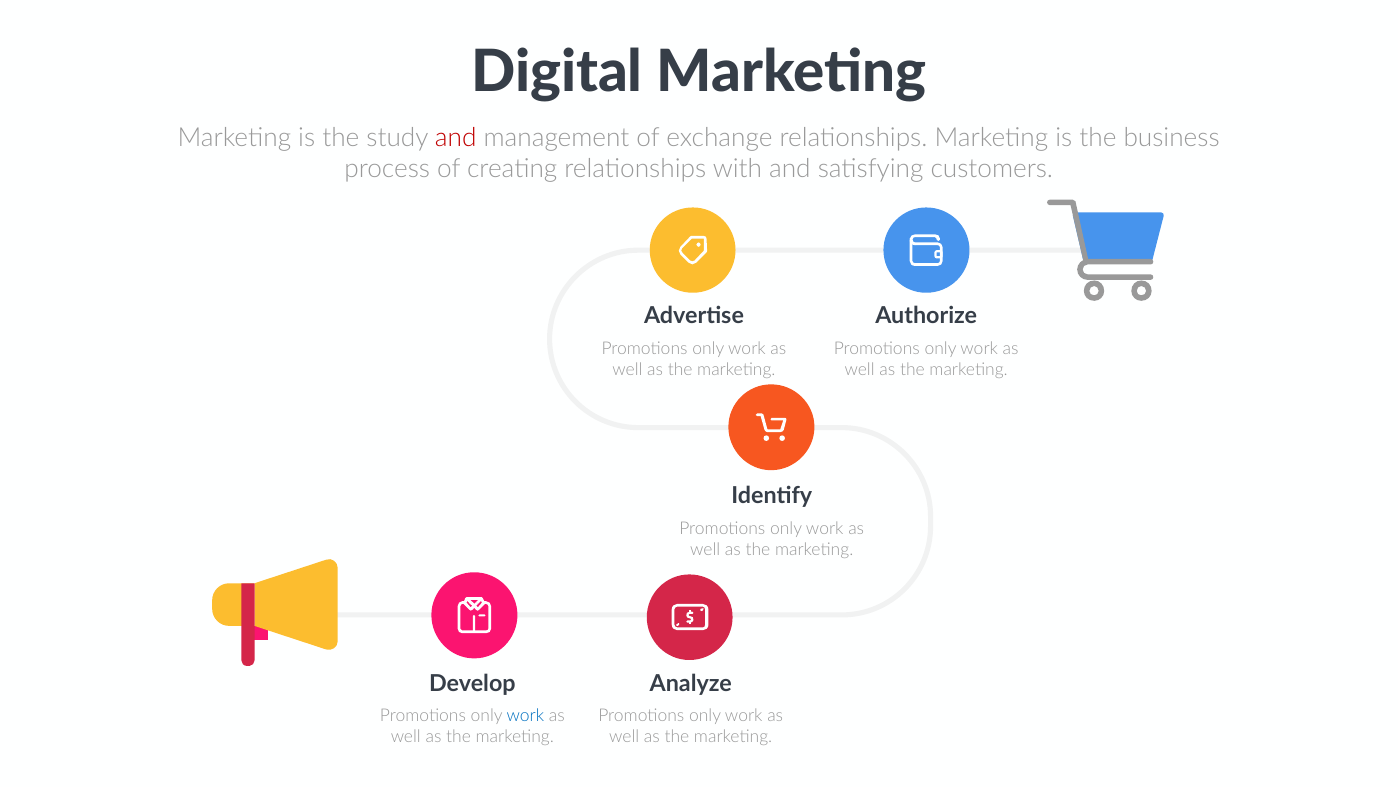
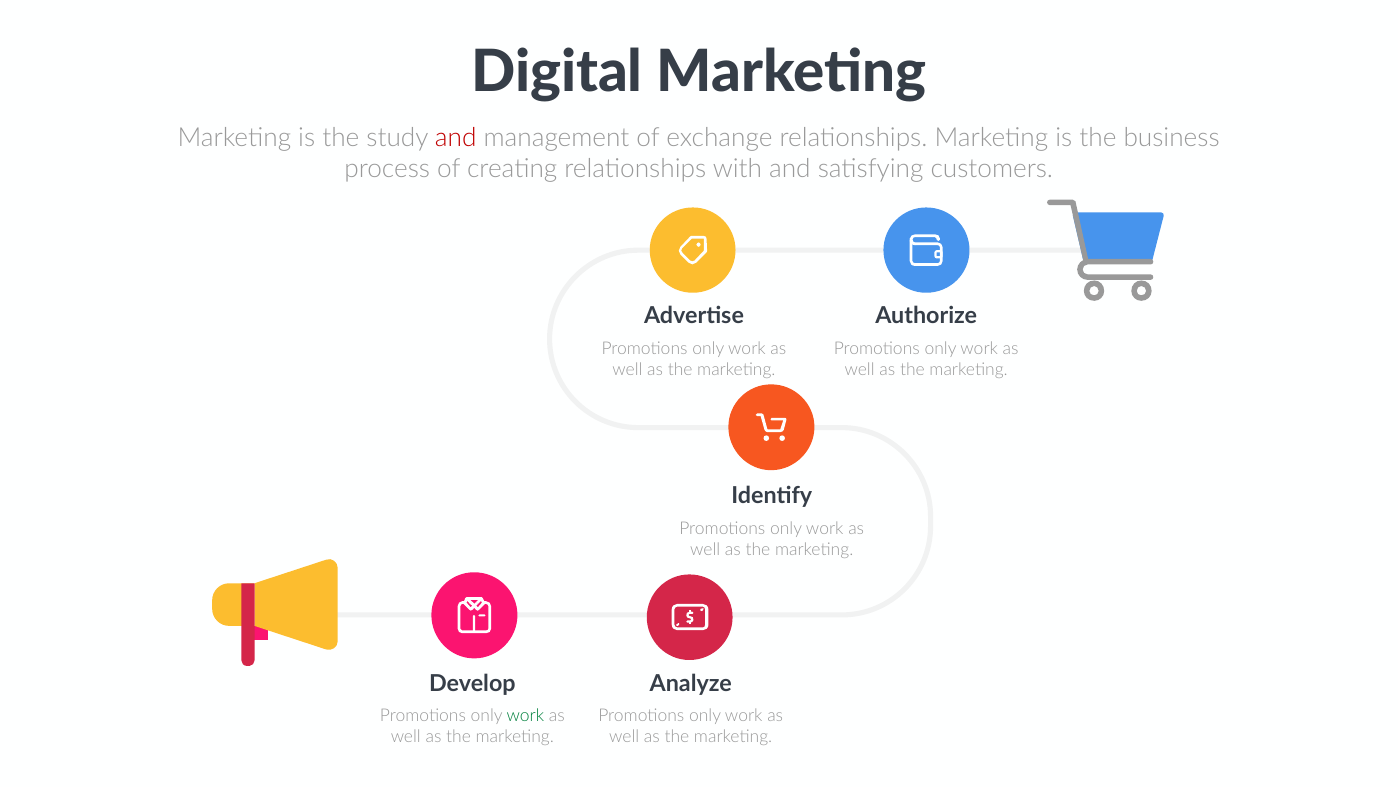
work colour: blue -> green (525, 716)
